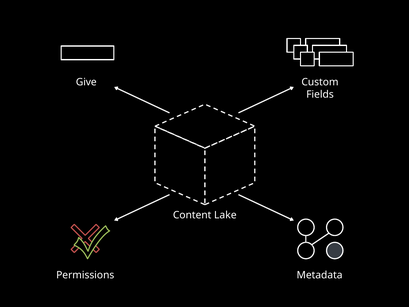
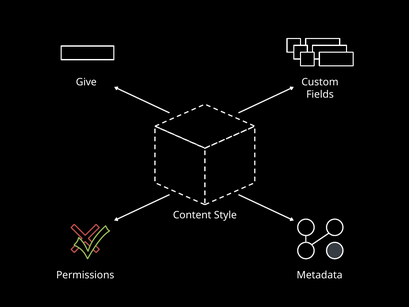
Lake: Lake -> Style (225, 215)
